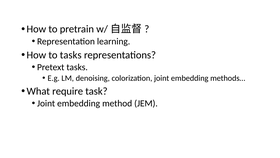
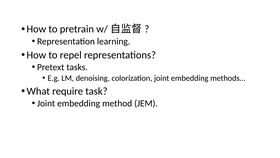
to tasks: tasks -> repel (71, 55)
